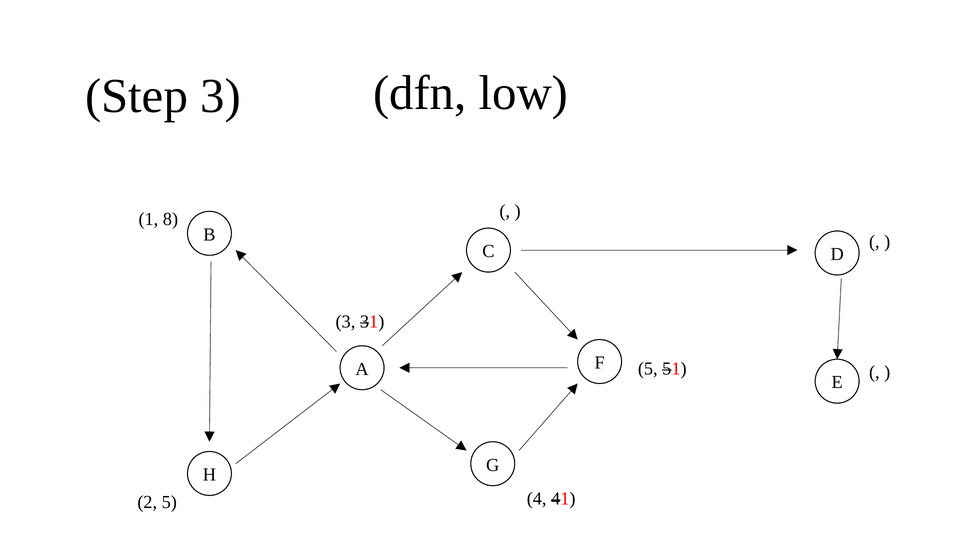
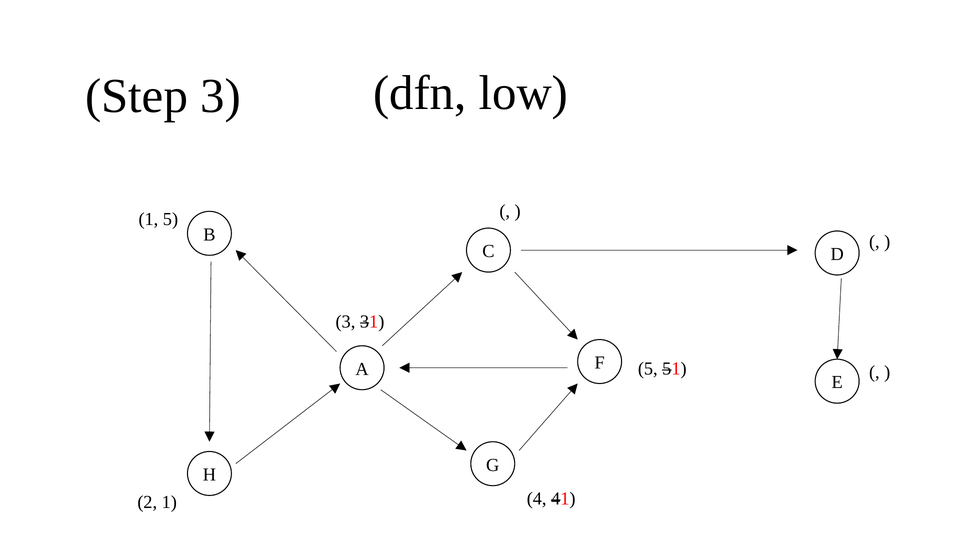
1 8: 8 -> 5 (170, 219)
2 5: 5 -> 1 (169, 502)
